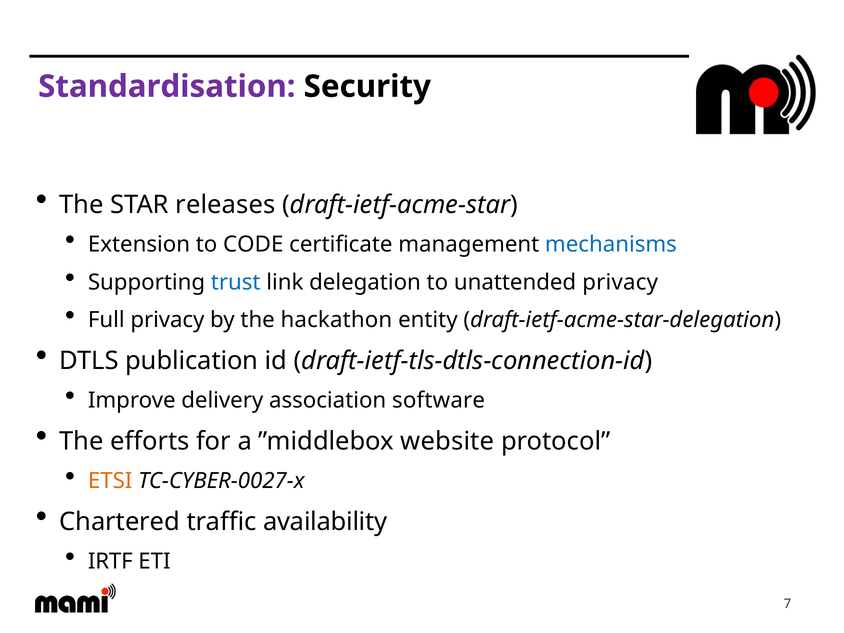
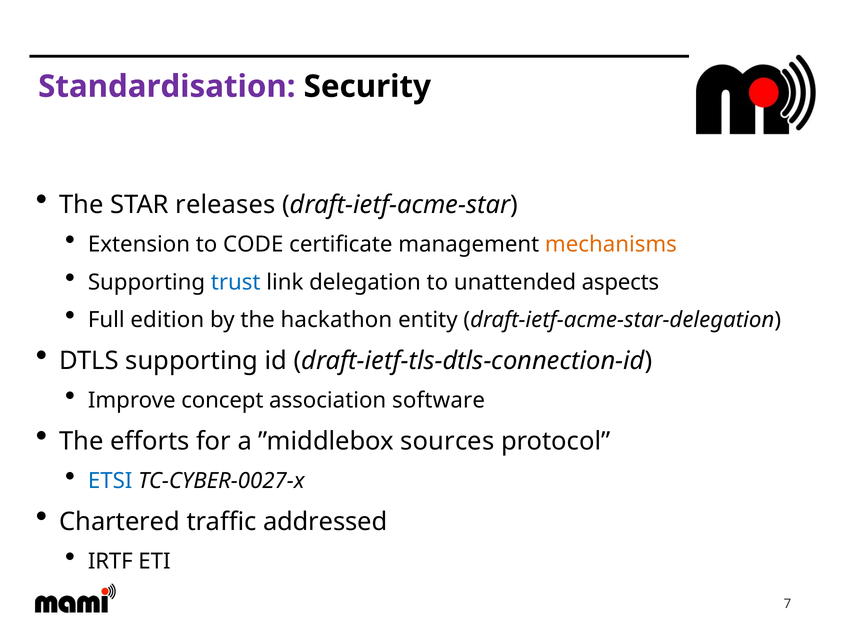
mechanisms colour: blue -> orange (611, 244)
unattended privacy: privacy -> aspects (620, 282)
Full privacy: privacy -> edition (167, 320)
DTLS publication: publication -> supporting (192, 361)
delivery: delivery -> concept (222, 400)
website: website -> sources (447, 441)
ETSI colour: orange -> blue (110, 481)
availability: availability -> addressed (325, 522)
